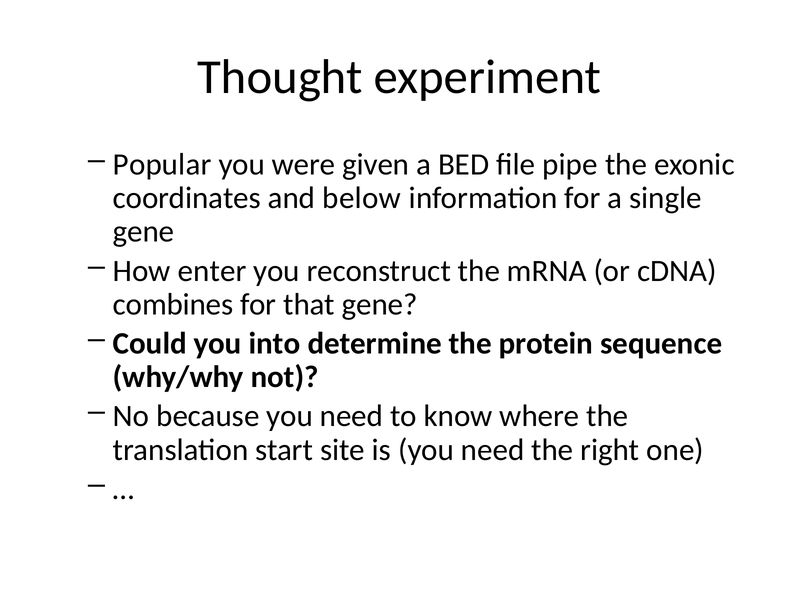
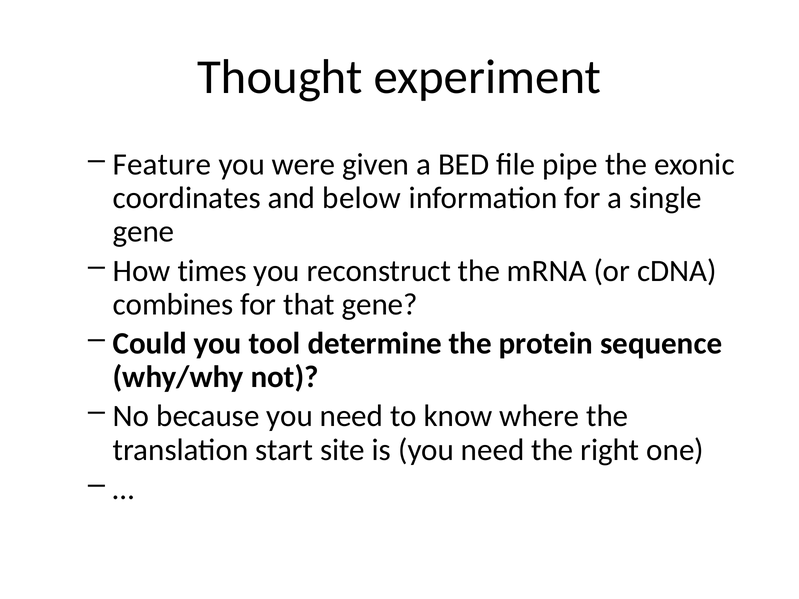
Popular: Popular -> Feature (162, 165)
enter: enter -> times (212, 271)
into: into -> tool (275, 344)
